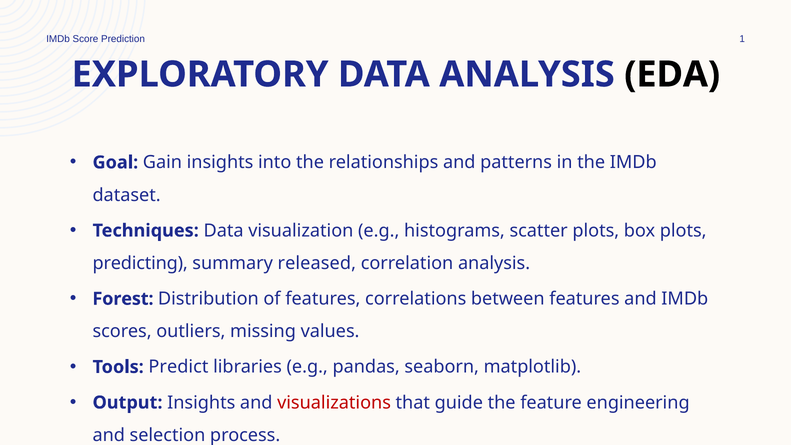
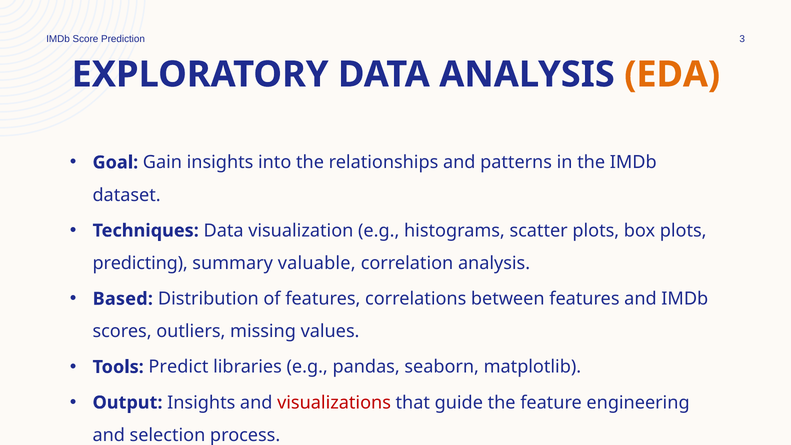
1: 1 -> 3 (742, 39)
EDA colour: black -> orange (672, 74)
released: released -> valuable (317, 263)
Forest: Forest -> Based (123, 299)
